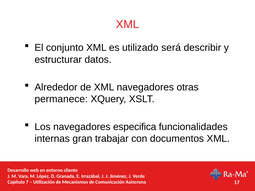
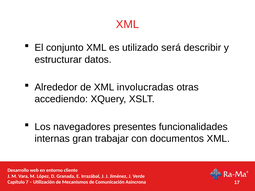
XML navegadores: navegadores -> involucradas (145, 87)
permanece: permanece -> accediendo (61, 99)
especifica: especifica -> presentes (135, 127)
